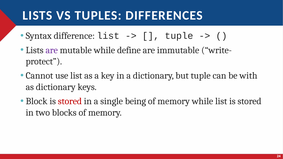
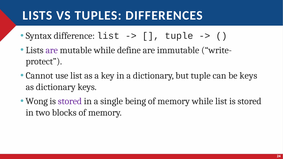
be with: with -> keys (248, 76)
Block: Block -> Wong (37, 101)
stored colour: red -> purple (70, 101)
